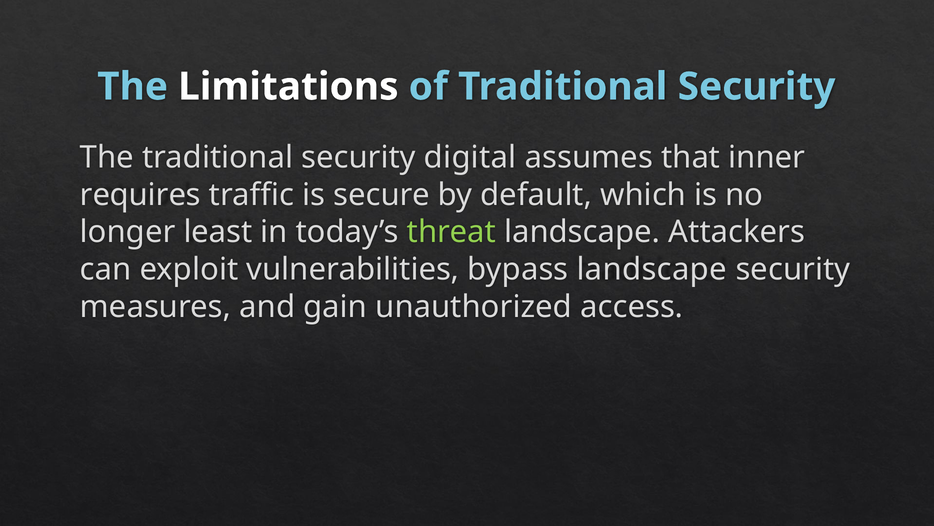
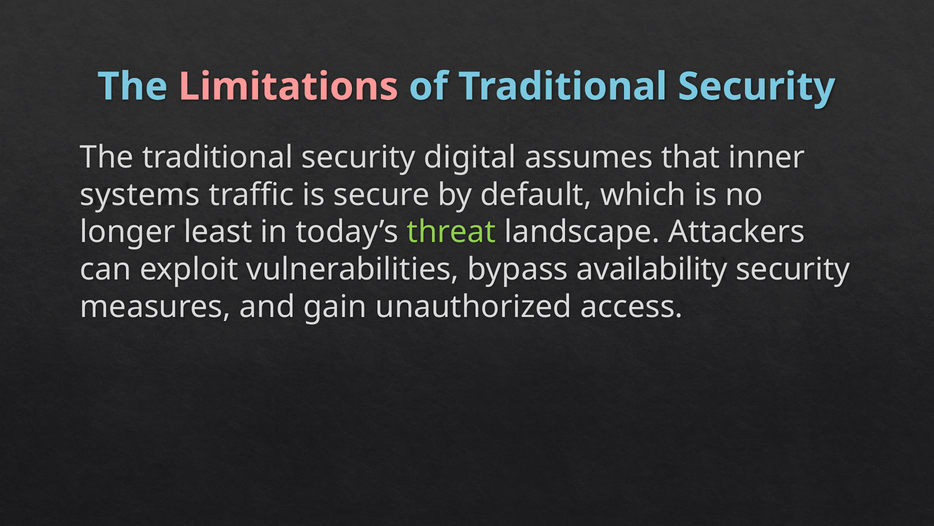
Limitations colour: white -> pink (288, 87)
requires: requires -> systems (140, 194)
bypass landscape: landscape -> availability (652, 269)
